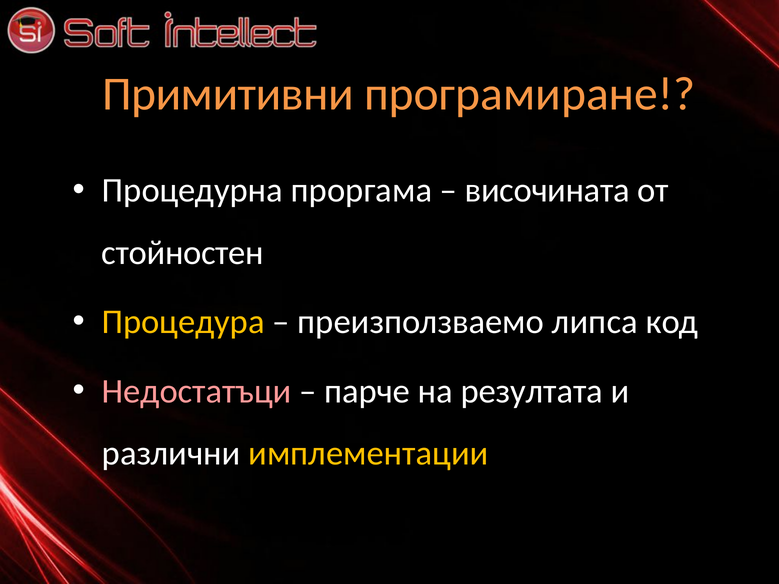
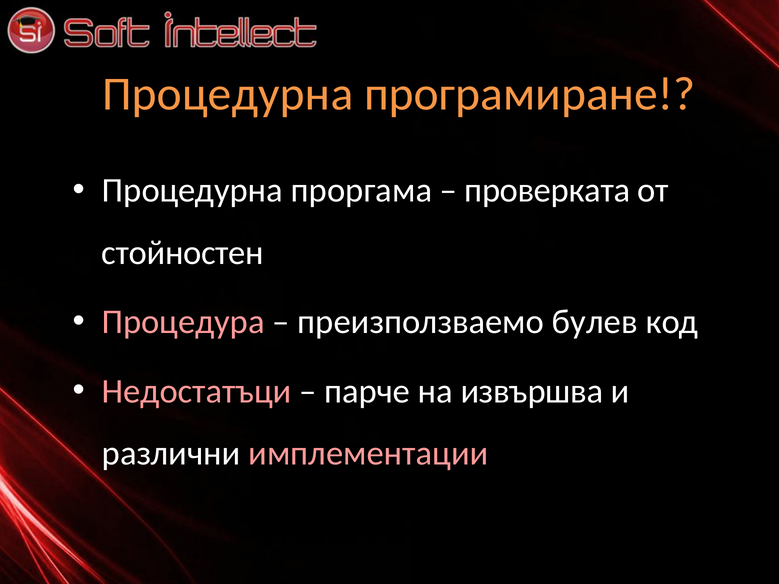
Примитивни: Примитивни -> Процедурна (228, 94)
височината: височината -> проверката (547, 191)
Процедура colour: yellow -> pink (183, 322)
липса: липса -> булев (595, 322)
резултата: резултата -> извършва (532, 391)
имплементации colour: yellow -> pink (368, 454)
